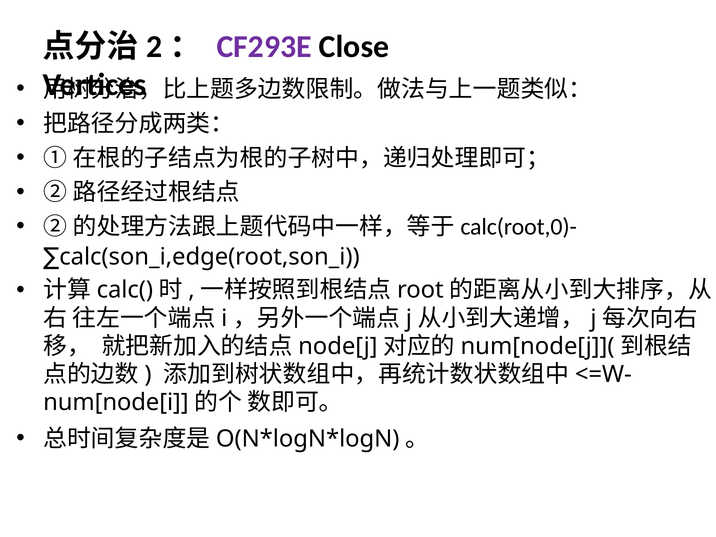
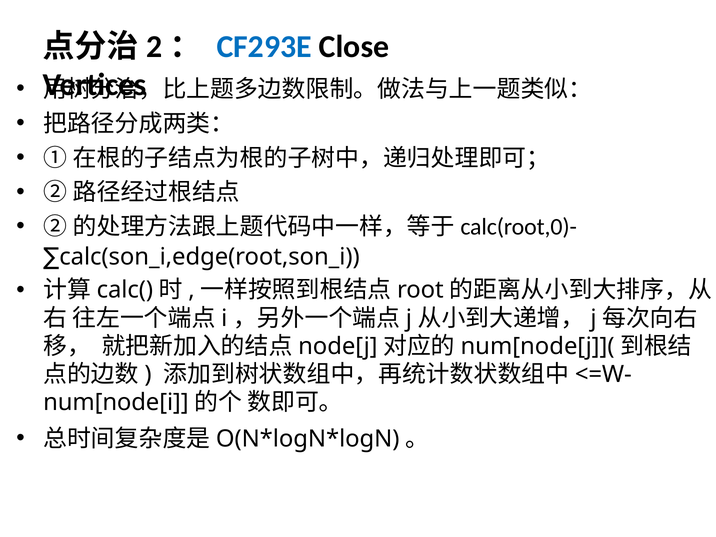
CF293E colour: purple -> blue (264, 47)
